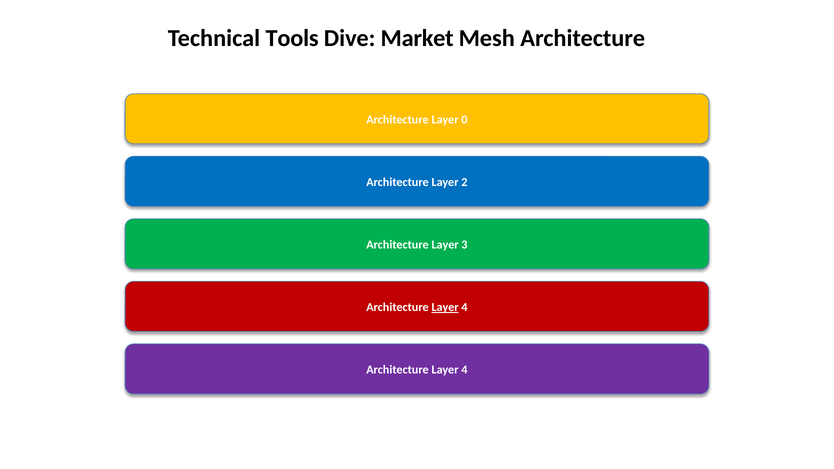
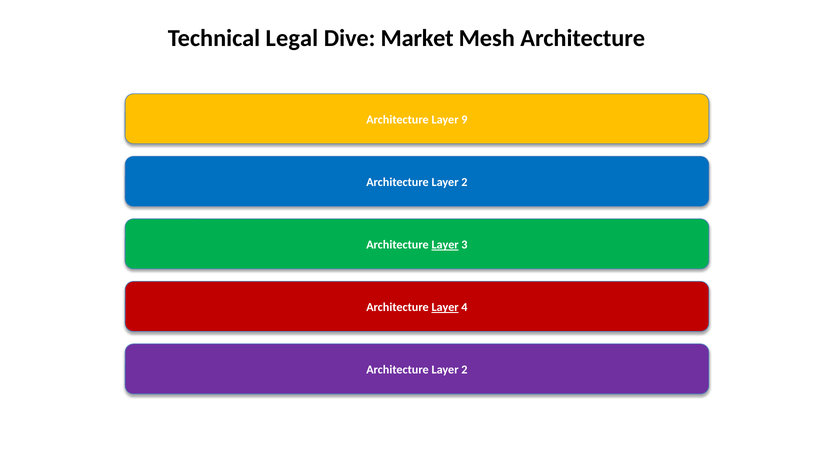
Tools: Tools -> Legal (292, 38)
0: 0 -> 9 (464, 120)
Layer underline: none -> present (445, 245)
4: 4 -> 2 (464, 370)
